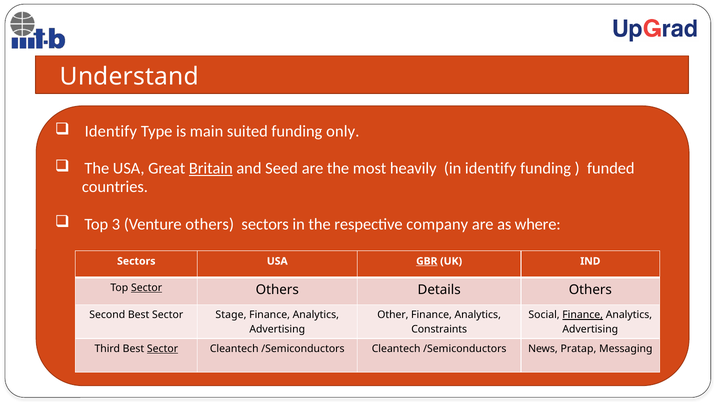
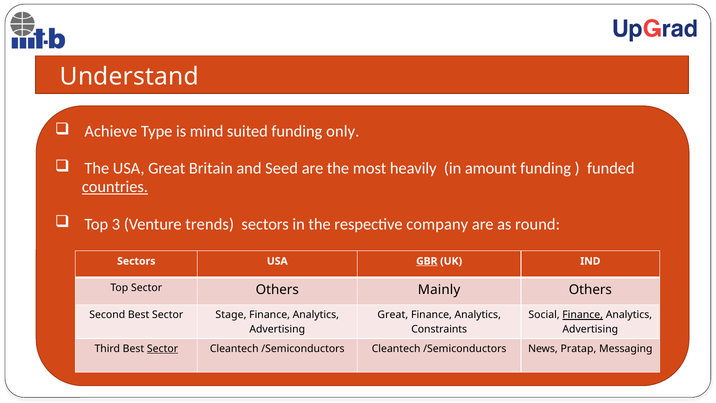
Identify: Identify -> Achieve (111, 131)
main: main -> mind (207, 131)
Britain underline: present -> none (211, 168)
in identify: identify -> amount (491, 168)
countries underline: none -> present (115, 187)
Venture others: others -> trends (210, 224)
where: where -> round (538, 224)
Sector underline: present -> none (147, 288)
Details: Details -> Mainly (439, 290)
Other: Other -> Great (393, 315)
